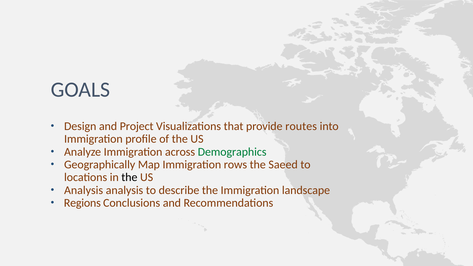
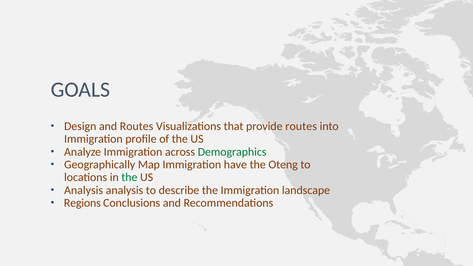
and Project: Project -> Routes (137, 126)
rows: rows -> have (235, 165)
Saeed: Saeed -> Oteng (283, 165)
the colour: black -> green (129, 177)
